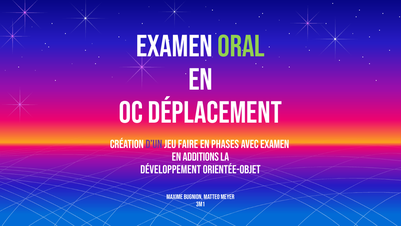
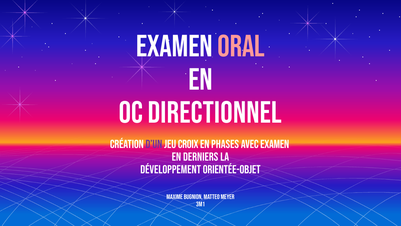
oral colour: light green -> pink (241, 46)
déplacement: déplacement -> directionnel (215, 112)
faire: faire -> croix (188, 144)
additions: additions -> derniers (201, 157)
